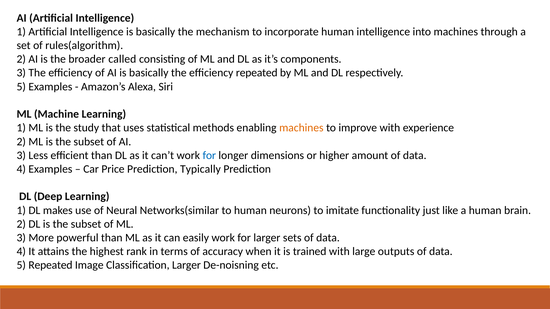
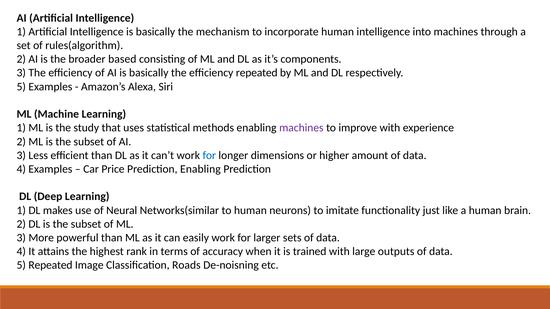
called: called -> based (122, 59)
machines colour: orange -> purple (301, 128)
Prediction Typically: Typically -> Enabling (200, 169)
Classification Larger: Larger -> Roads (186, 266)
